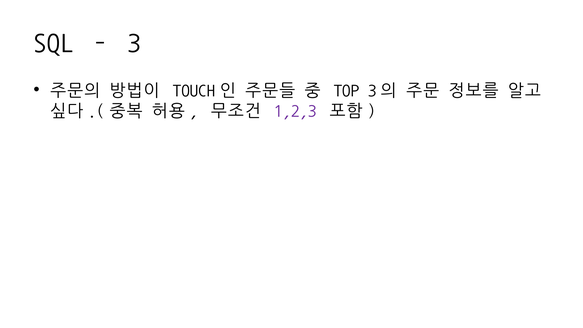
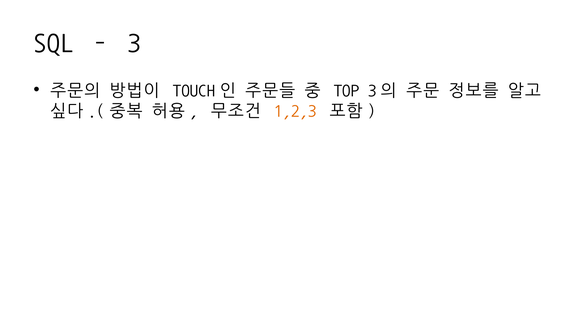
1,2,3 colour: purple -> orange (295, 111)
